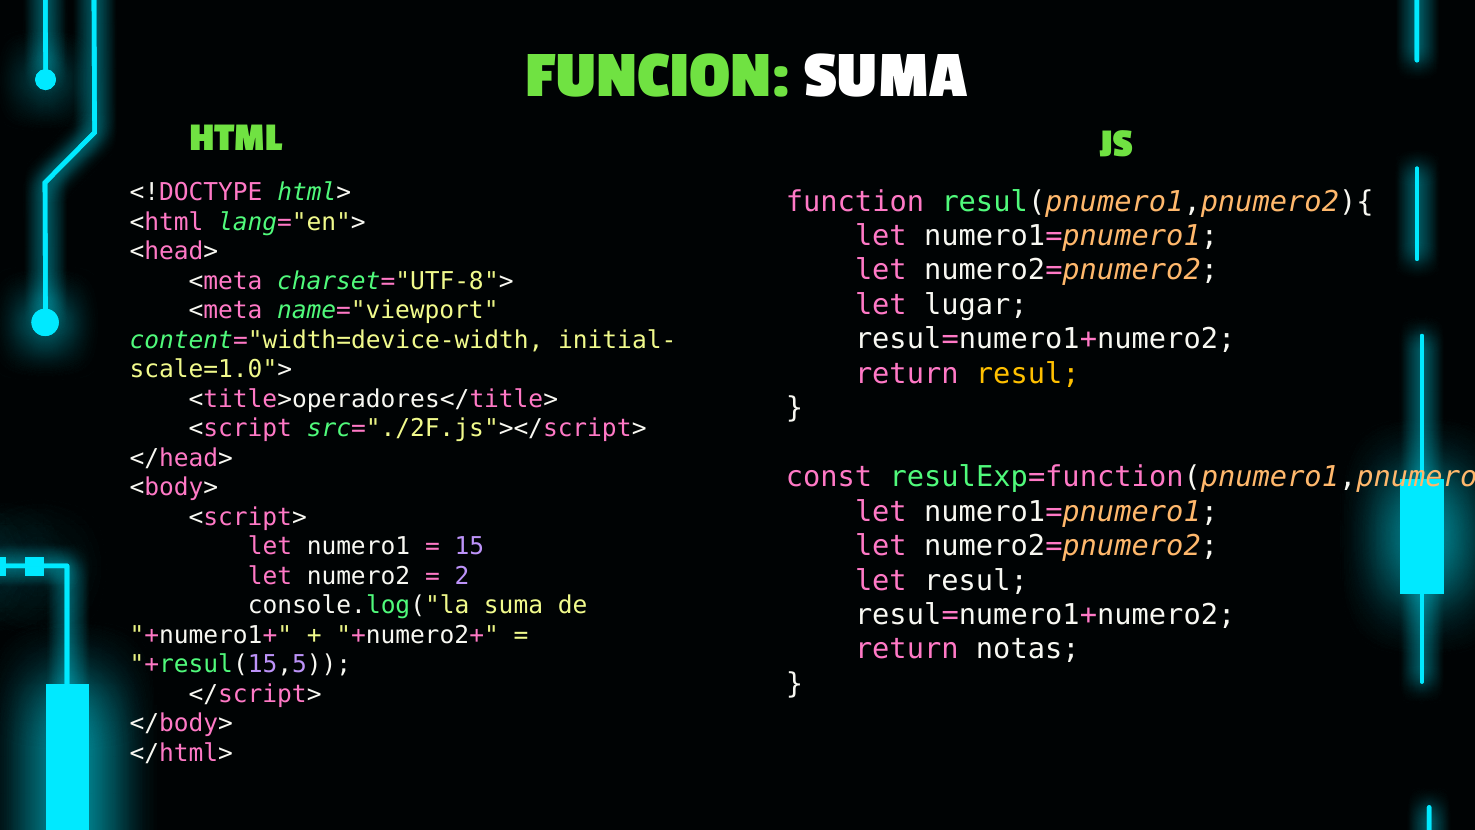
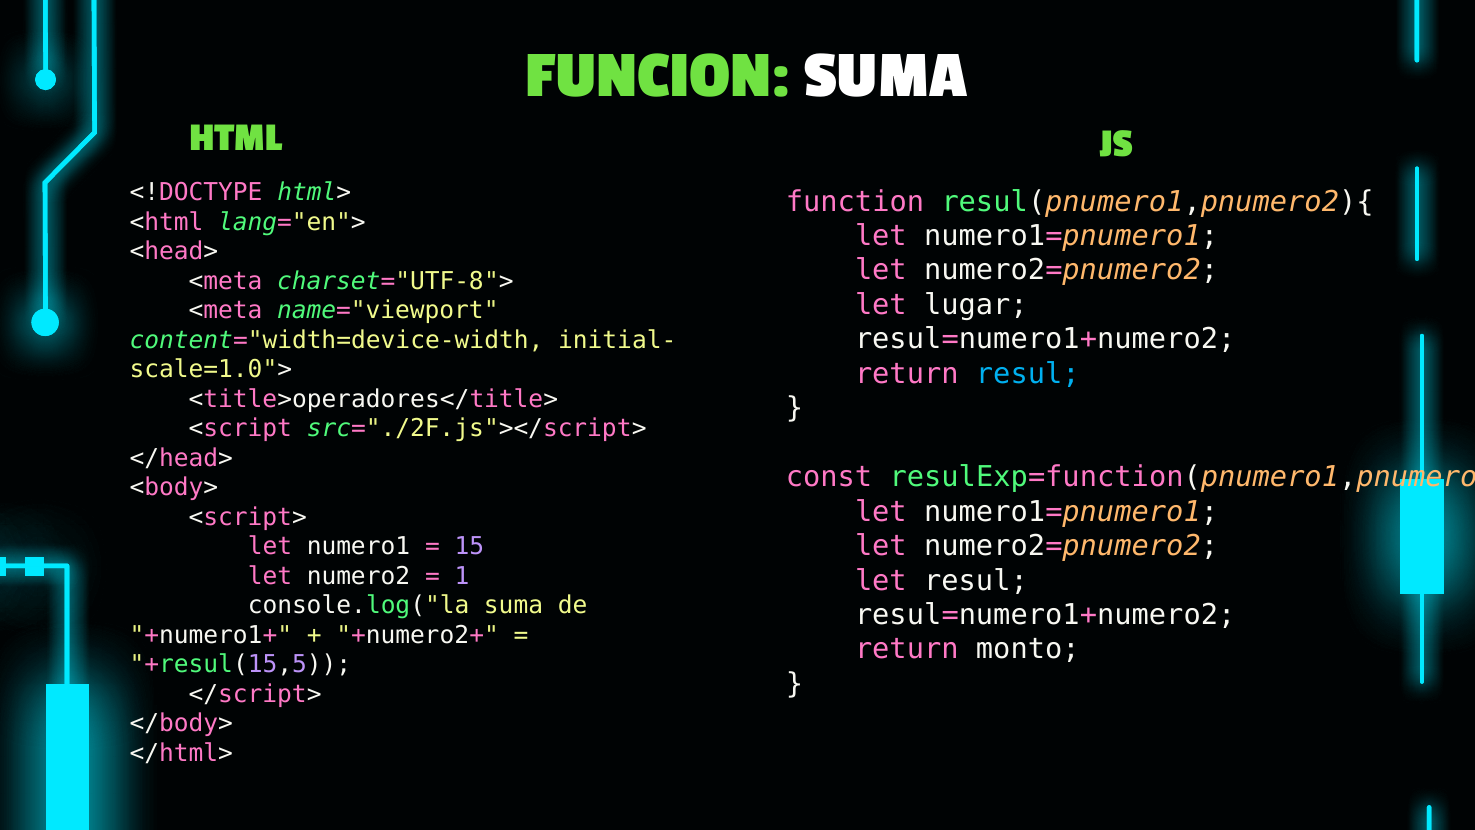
resul colour: yellow -> light blue (1028, 374)
2: 2 -> 1 (462, 576)
notas: notas -> monto (1028, 649)
